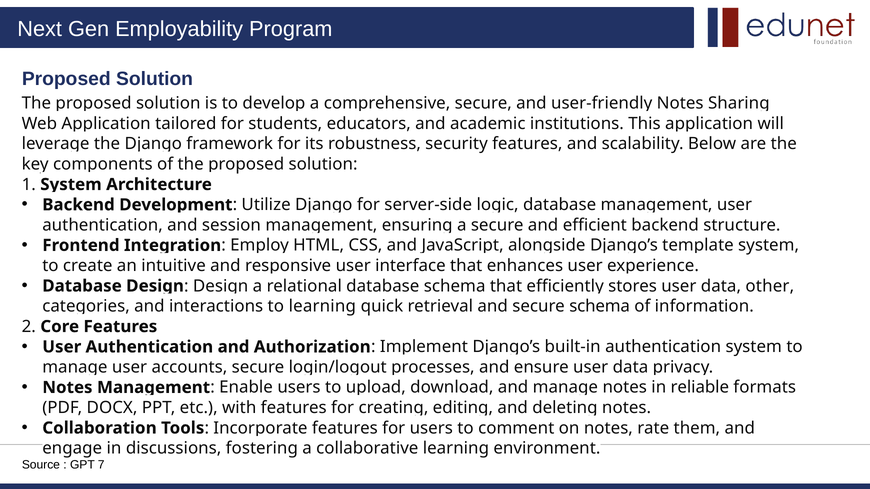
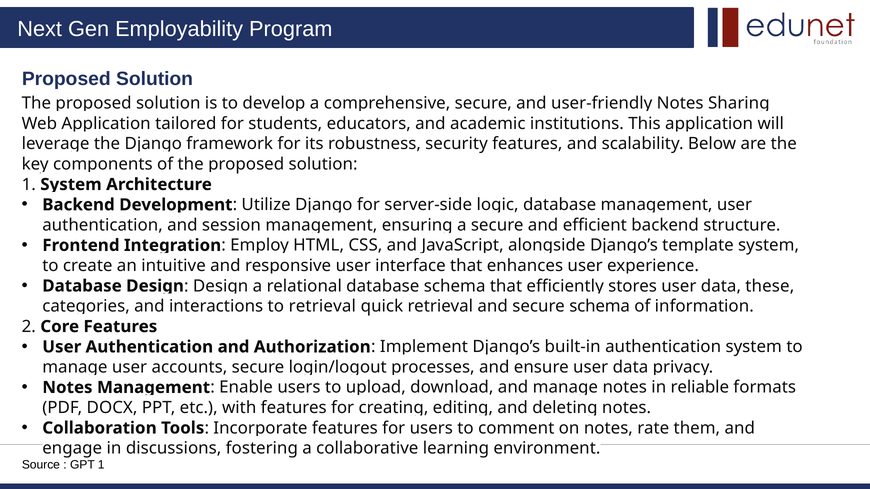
other: other -> these (770, 286)
to learning: learning -> retrieval (322, 306)
GPT 7: 7 -> 1 (101, 465)
